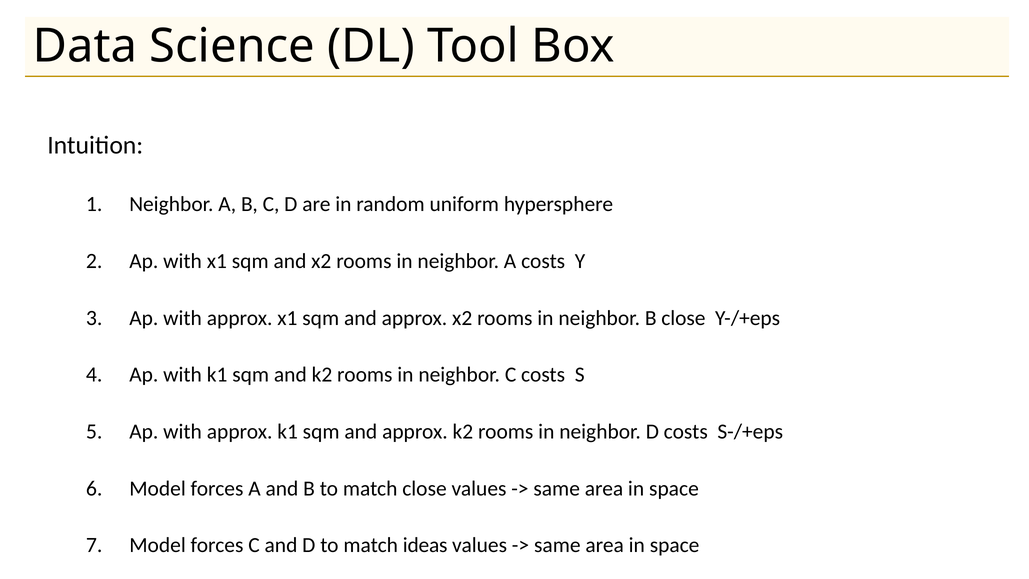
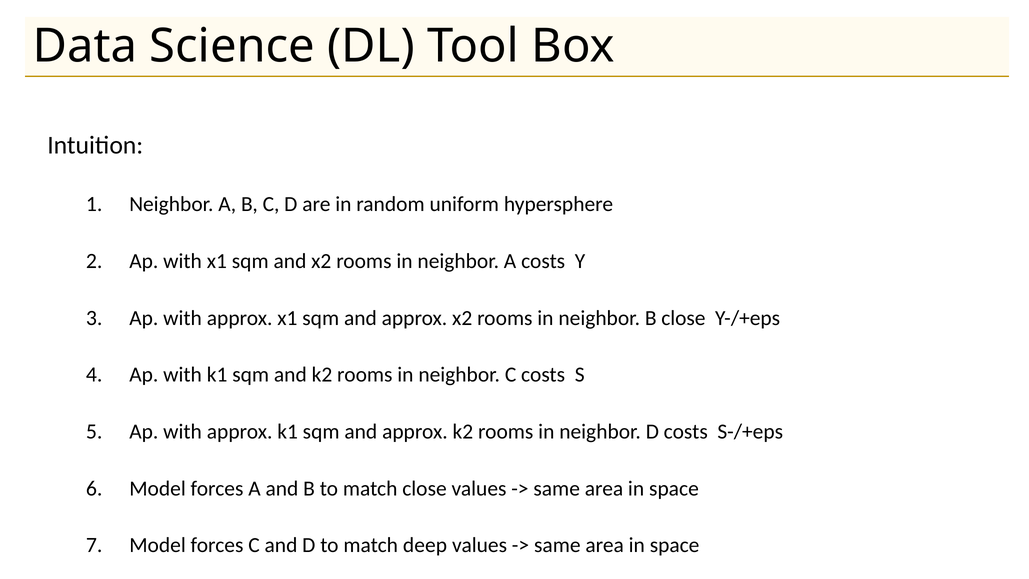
ideas: ideas -> deep (425, 545)
